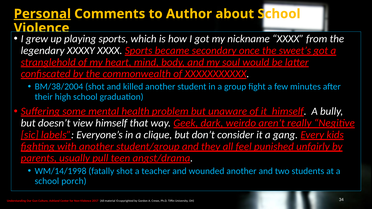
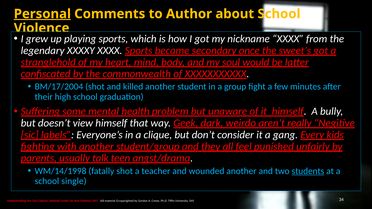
BM/38/2004: BM/38/2004 -> BM/17/2004 (59, 87)
pull: pull -> talk (100, 158)
students underline: none -> present (308, 171)
porch: porch -> single (74, 181)
